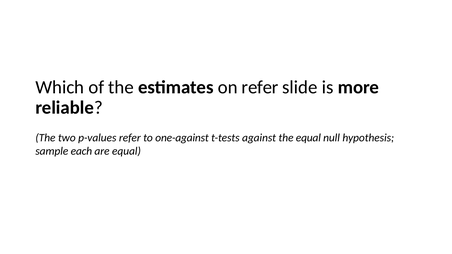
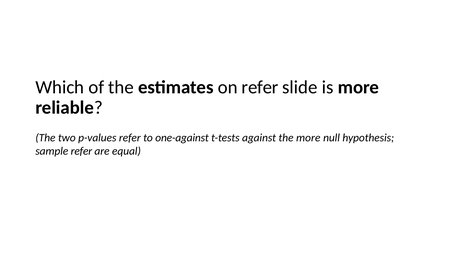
the equal: equal -> more (308, 138)
sample each: each -> refer (81, 151)
